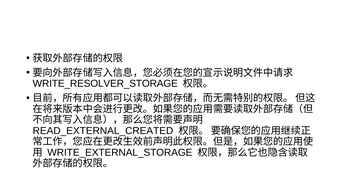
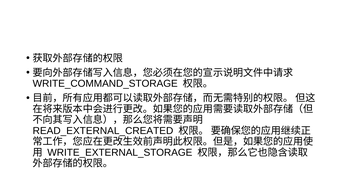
WRITE_RESOLVER_STORAGE: WRITE_RESOLVER_STORAGE -> WRITE_COMMAND_STORAGE (105, 83)
